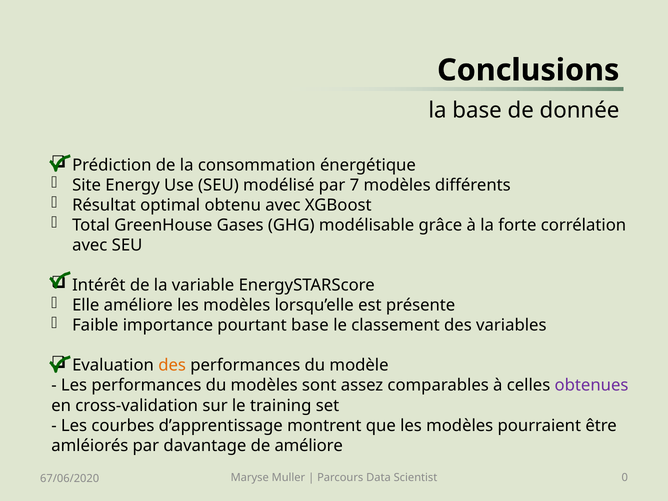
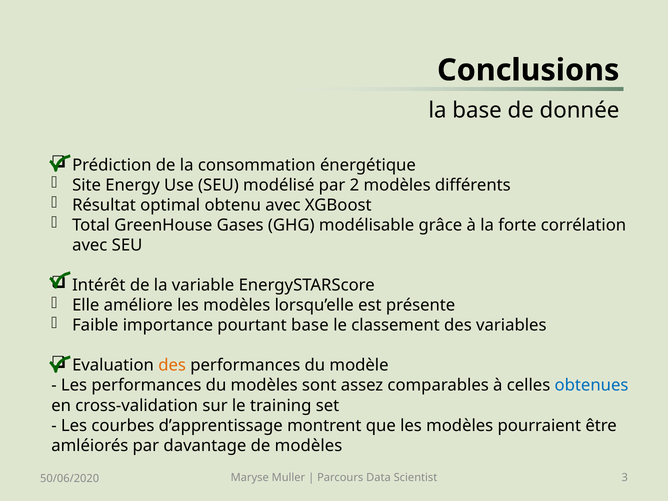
7: 7 -> 2 (354, 185)
obtenues colour: purple -> blue (592, 385)
de améliore: améliore -> modèles (309, 446)
0: 0 -> 3 (625, 478)
67/06/2020: 67/06/2020 -> 50/06/2020 (70, 478)
